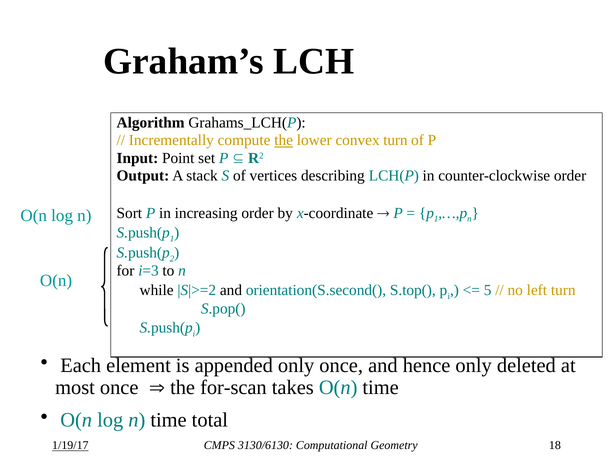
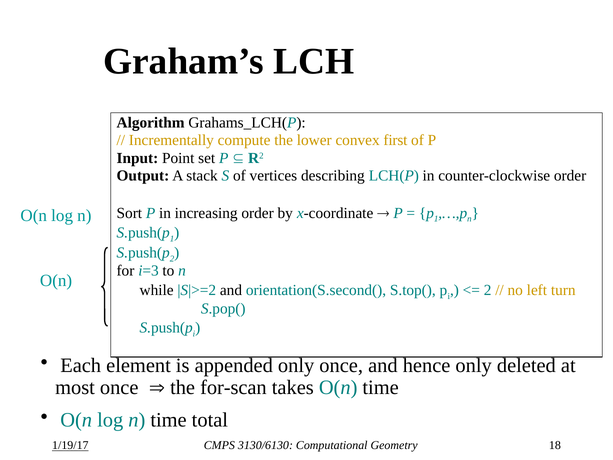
the underline: present -> none (284, 140)
convex turn: turn -> first (395, 140)
5: 5 -> 2 (488, 290)
